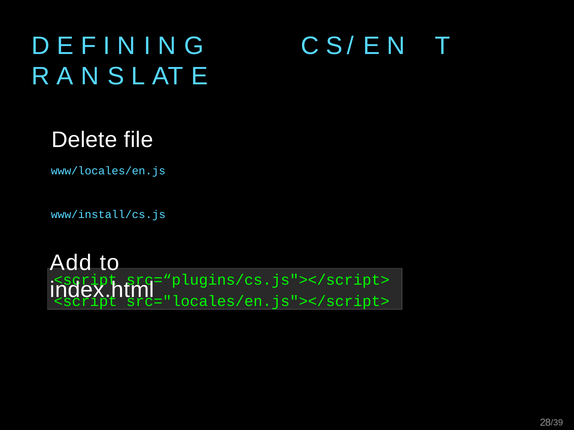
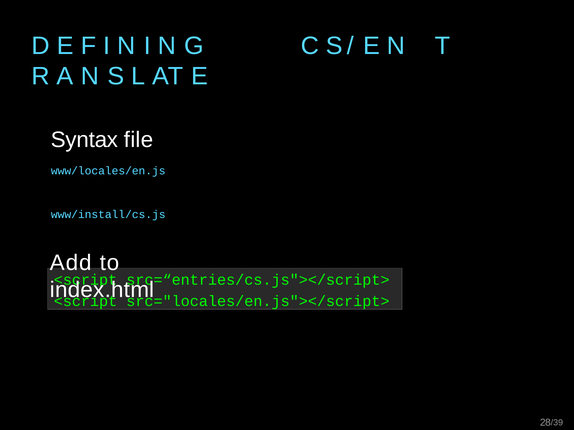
Delete: Delete -> Syntax (85, 140)
src=“plugins/cs.js"></script>: src=“plugins/cs.js"></script> -> src=“entries/cs.js"></script> (258, 280)
